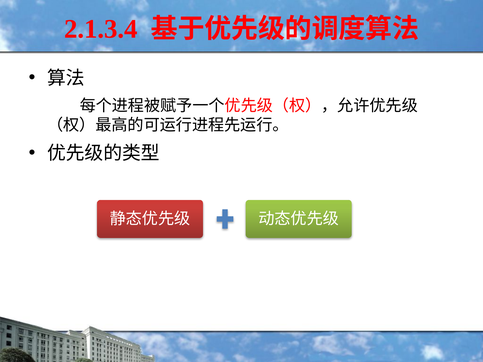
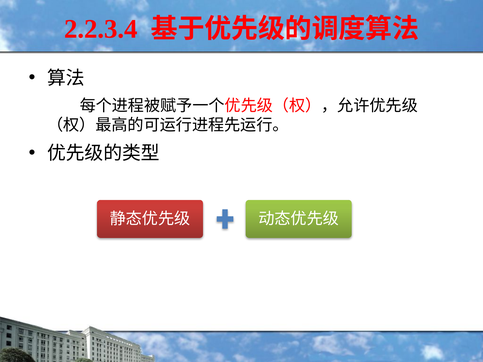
2.1.3.4: 2.1.3.4 -> 2.2.3.4 (101, 29)
